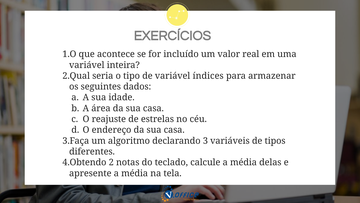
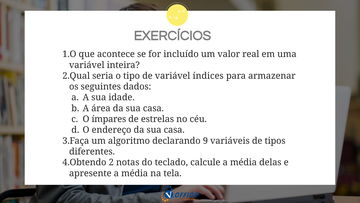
reajuste: reajuste -> ímpares (109, 119)
3: 3 -> 9 (205, 140)
